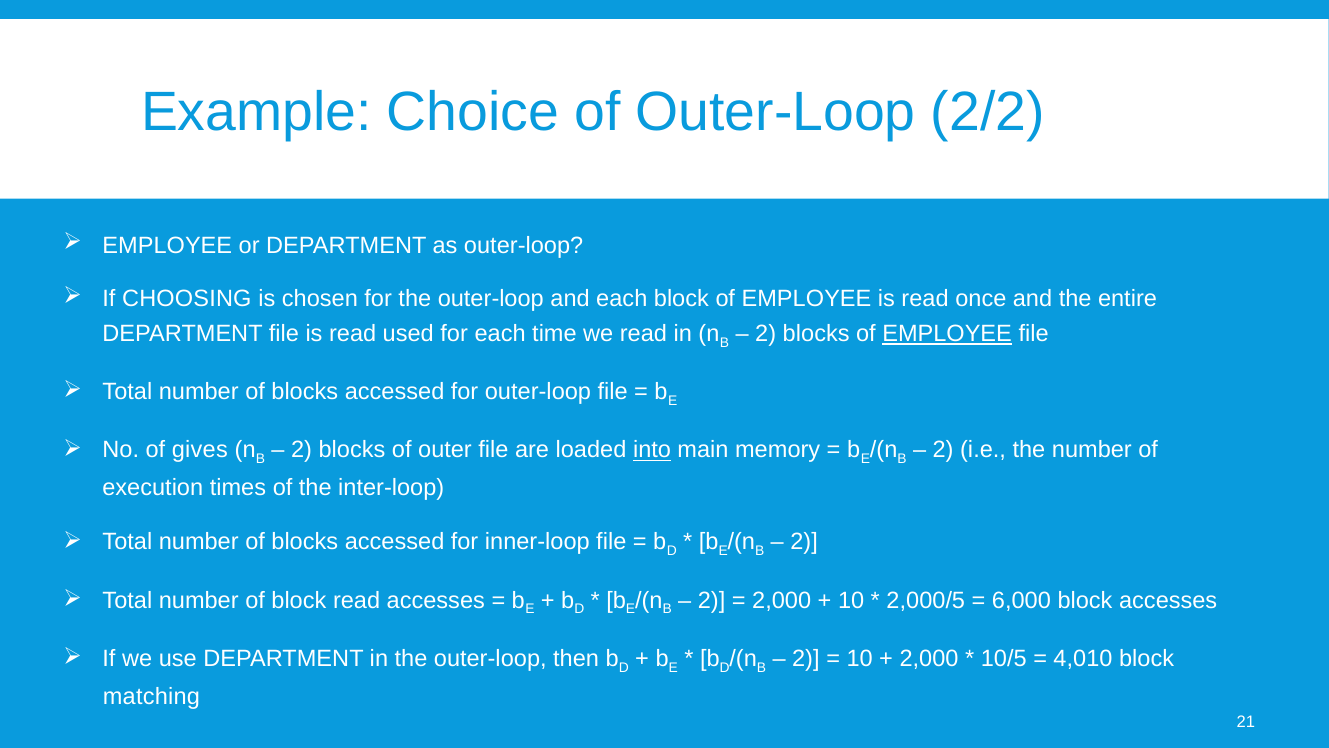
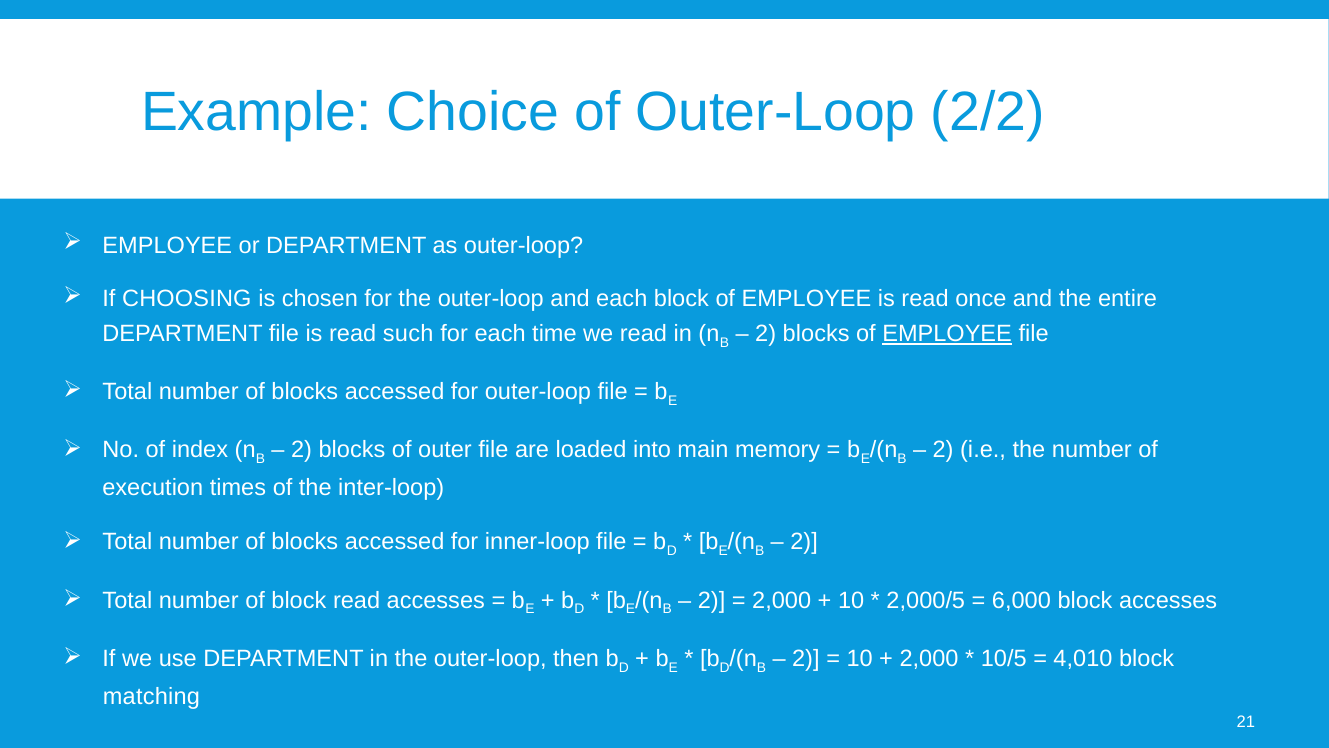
used: used -> such (408, 334)
gives: gives -> index (200, 450)
into underline: present -> none (652, 450)
